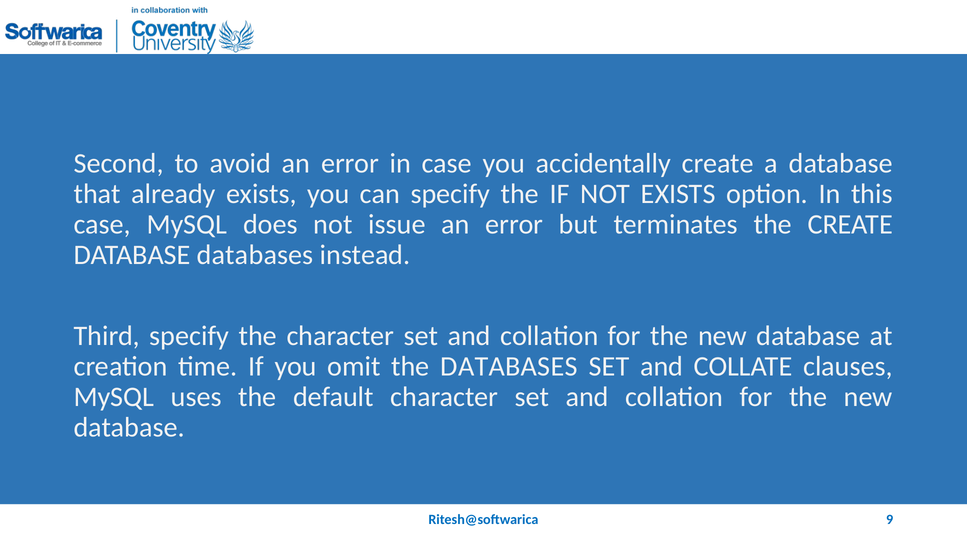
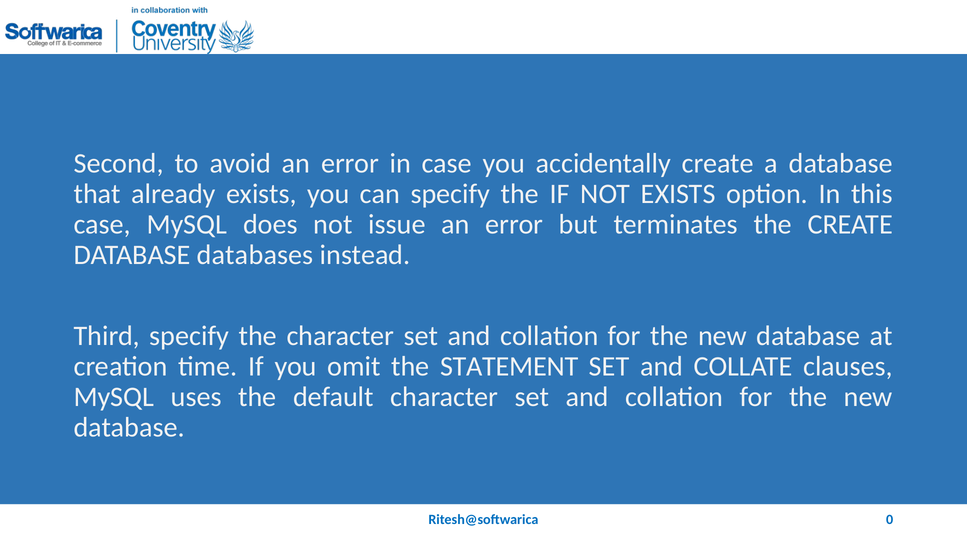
the DATABASES: DATABASES -> STATEMENT (509, 366)
9: 9 -> 0 (890, 519)
